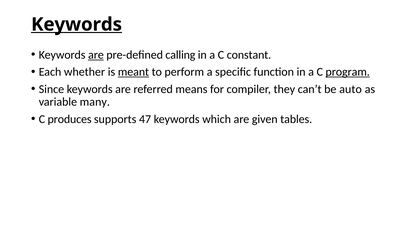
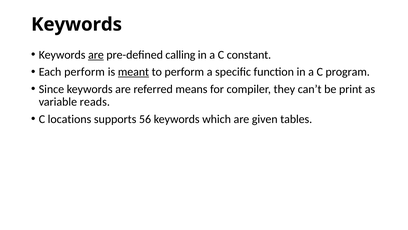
Keywords underline: present -> none (77, 24)
Each whether: whether -> perform (84, 72)
program underline: present -> none (348, 72)
auto: auto -> print (351, 89)
many: many -> reads (95, 102)
produces: produces -> locations (70, 119)
47: 47 -> 56 (145, 119)
